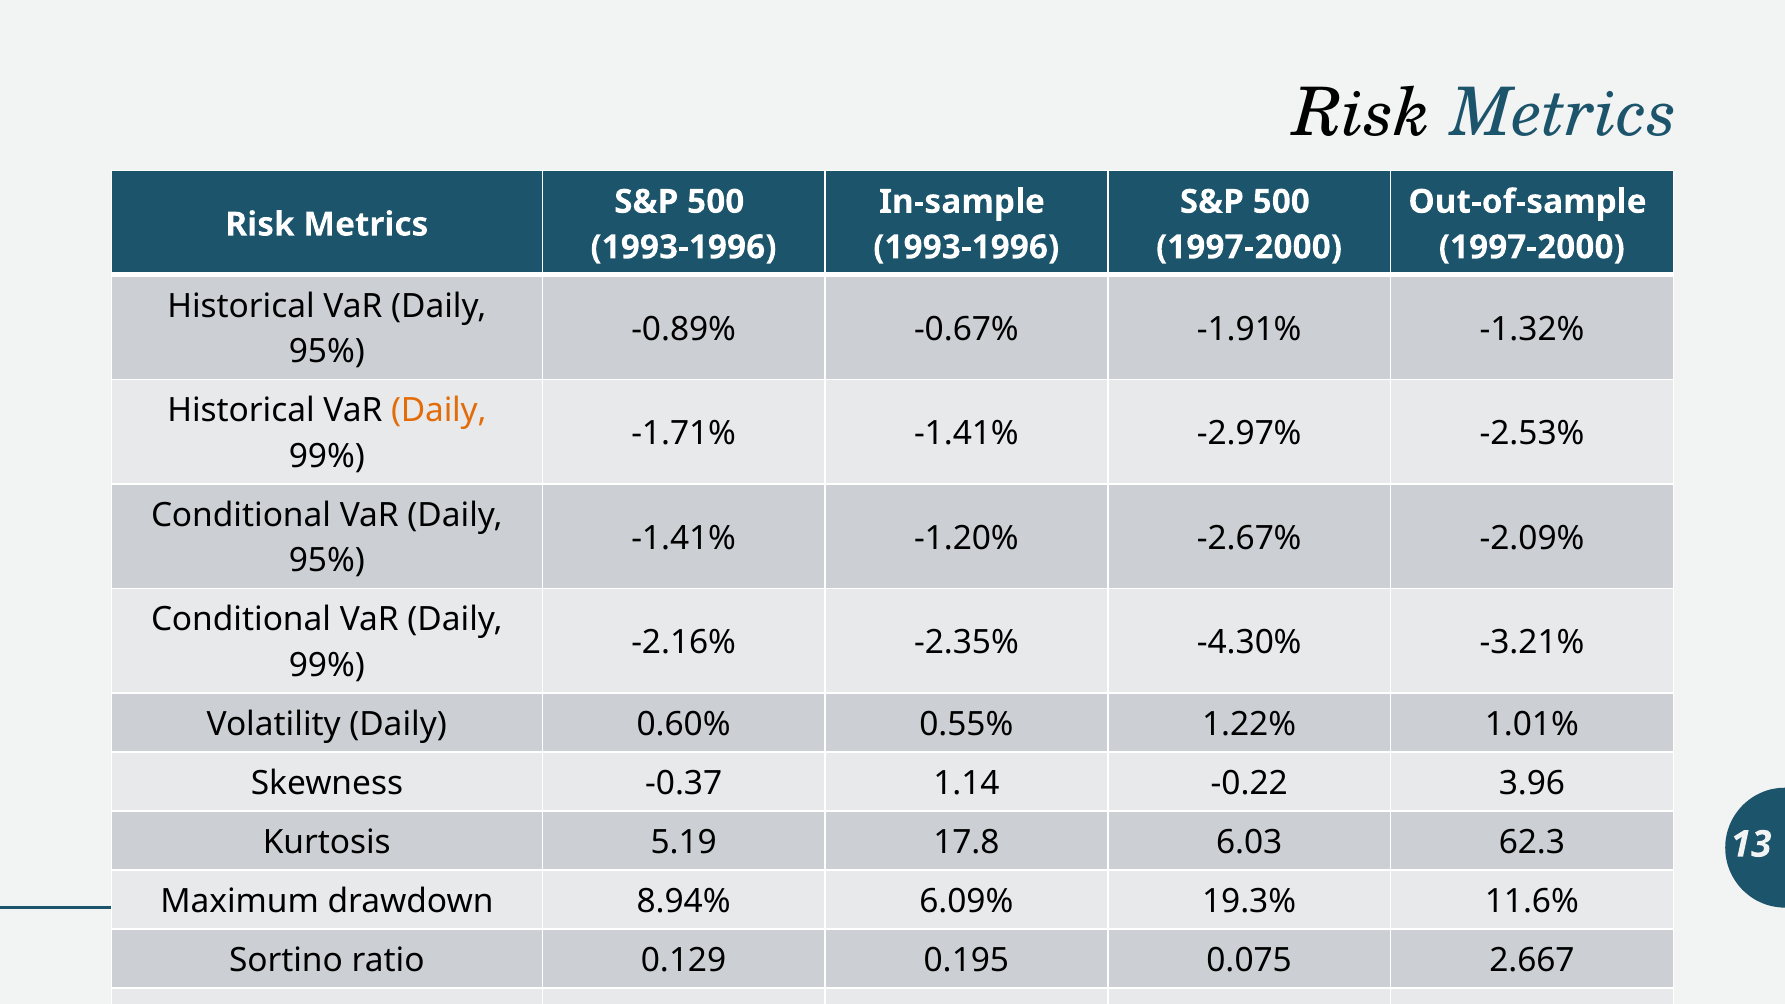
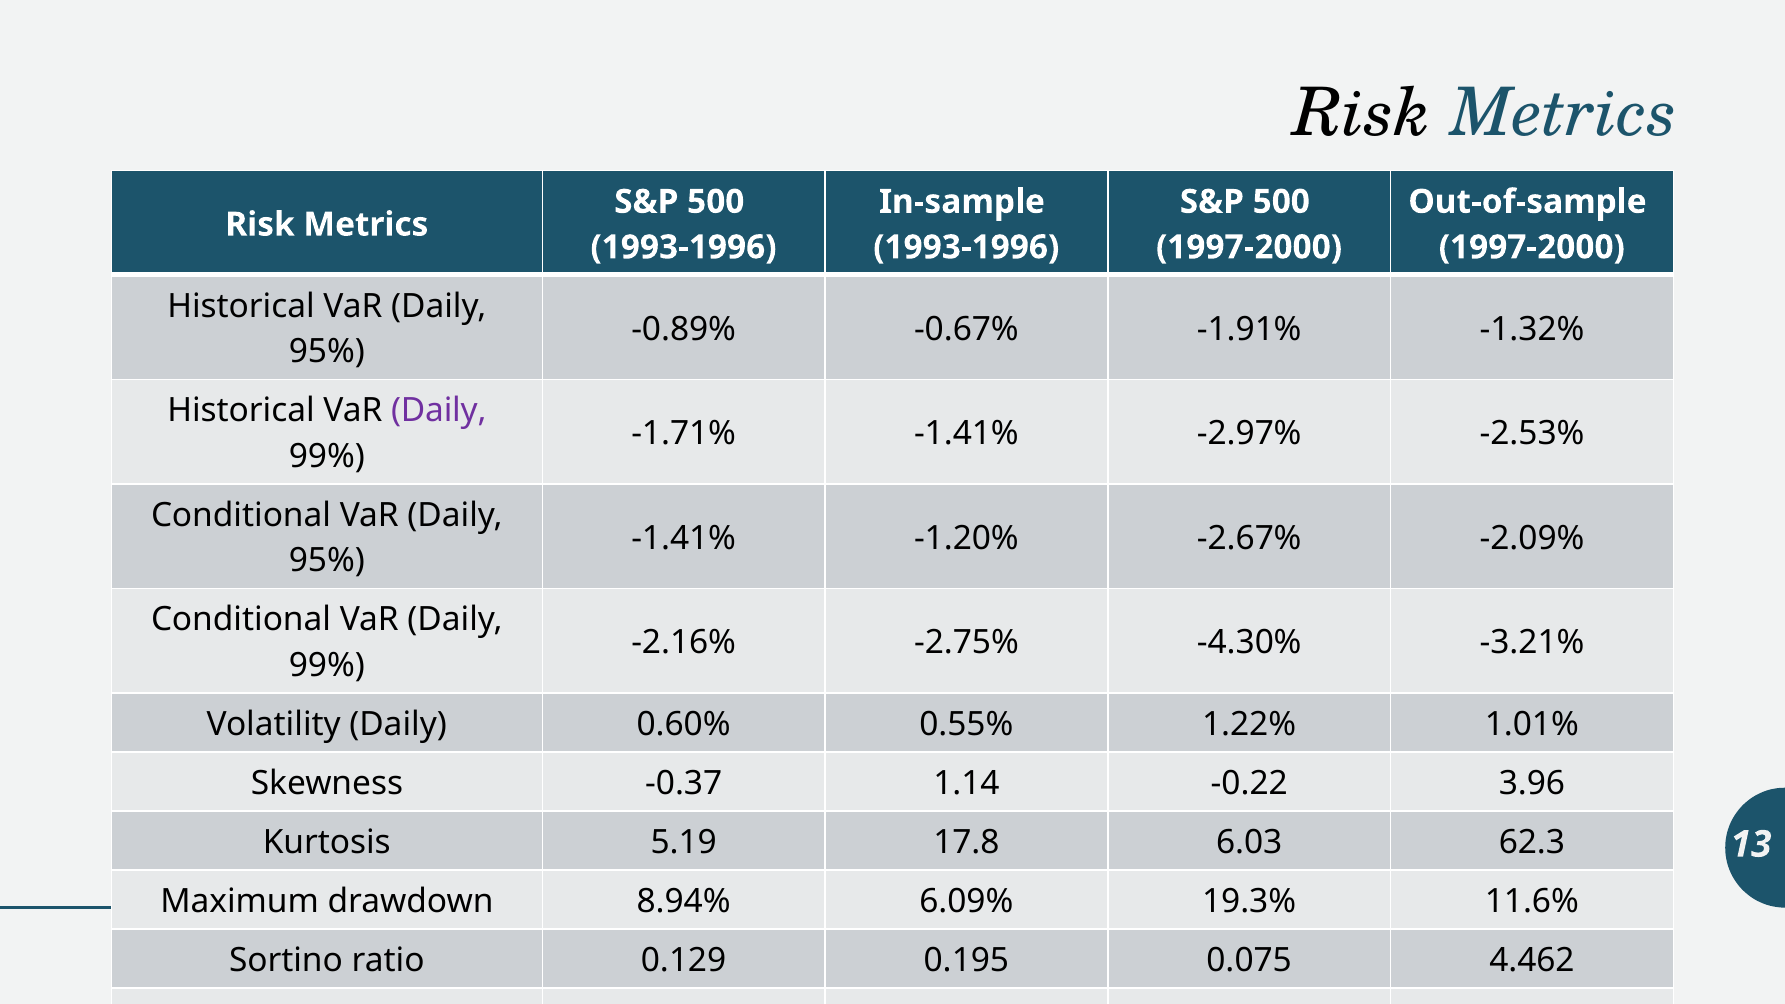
Daily colour: orange -> purple (439, 411)
-2.35%: -2.35% -> -2.75% (966, 643)
2.667: 2.667 -> 4.462 (1532, 960)
